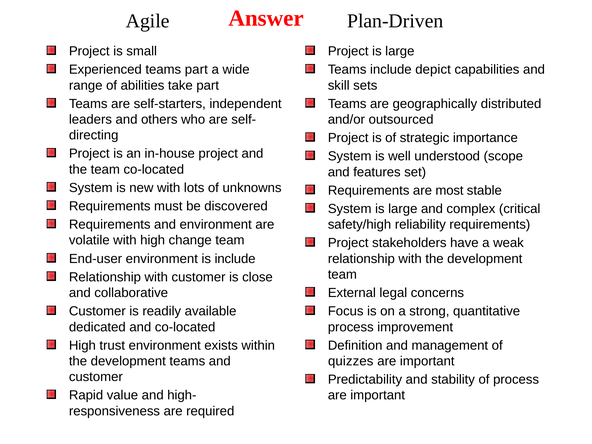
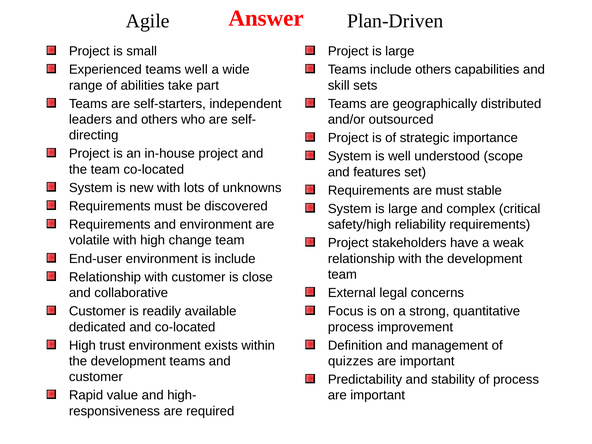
teams part: part -> well (196, 70)
include depict: depict -> others (433, 70)
are most: most -> must (450, 190)
